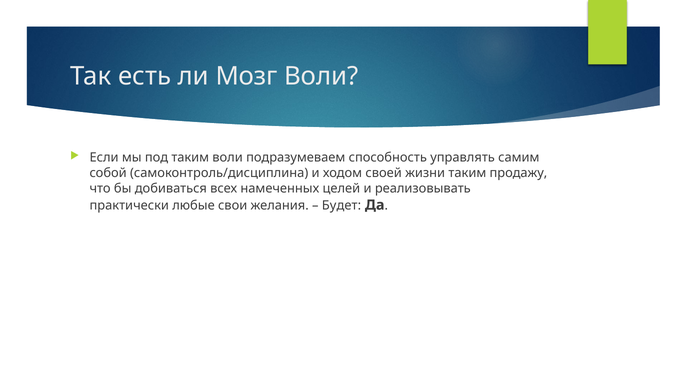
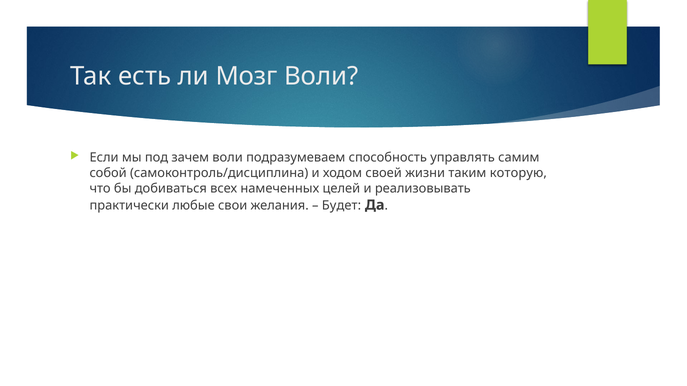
под таким: таким -> зачем (190, 158)
продажу: продажу -> которую (518, 173)
